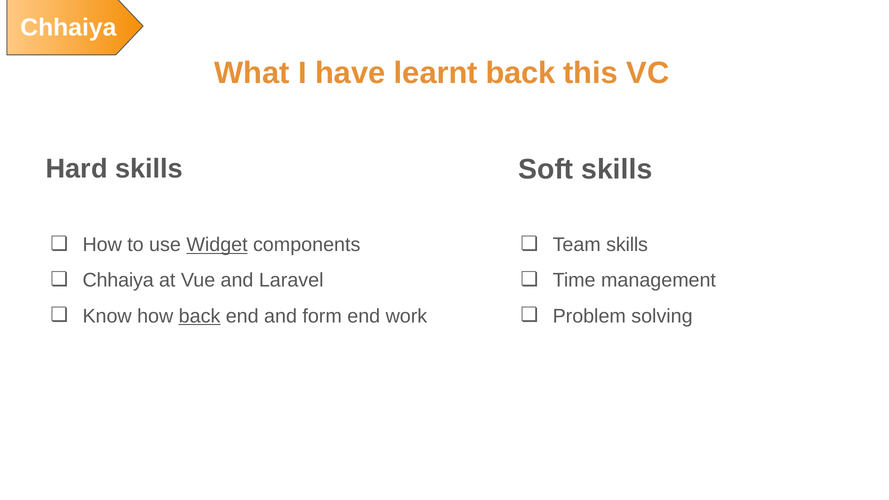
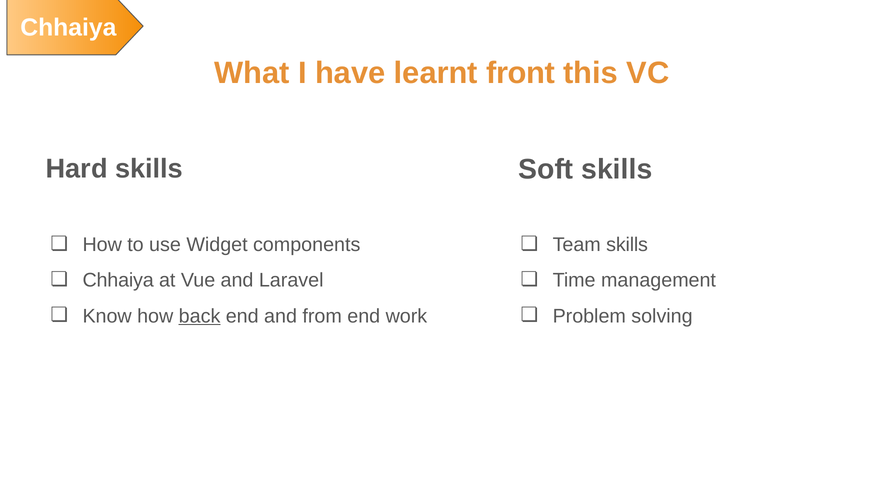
learnt back: back -> front (521, 73)
Widget underline: present -> none (217, 245)
form: form -> from (322, 316)
